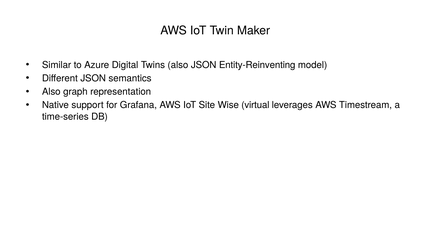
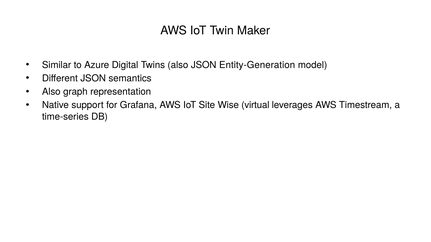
Entity-Reinventing: Entity-Reinventing -> Entity-Generation (257, 65)
